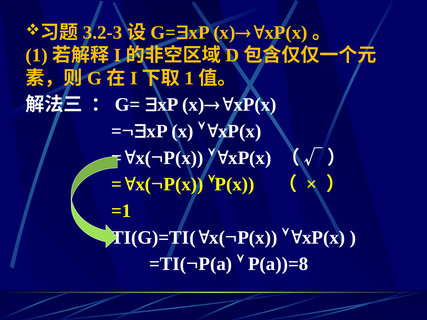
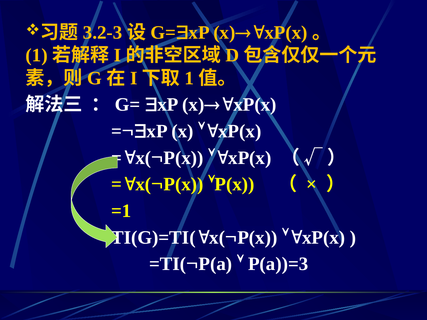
P(a))=8: P(a))=8 -> P(a))=3 (278, 264)
